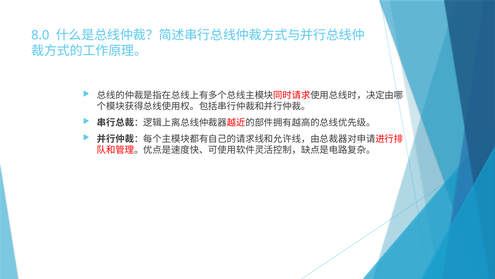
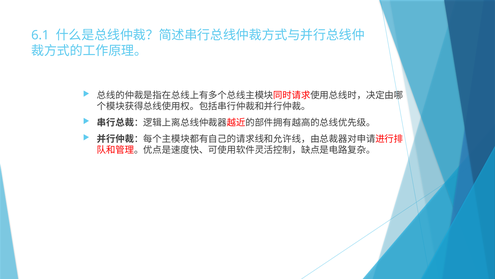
8.0: 8.0 -> 6.1 (40, 35)
